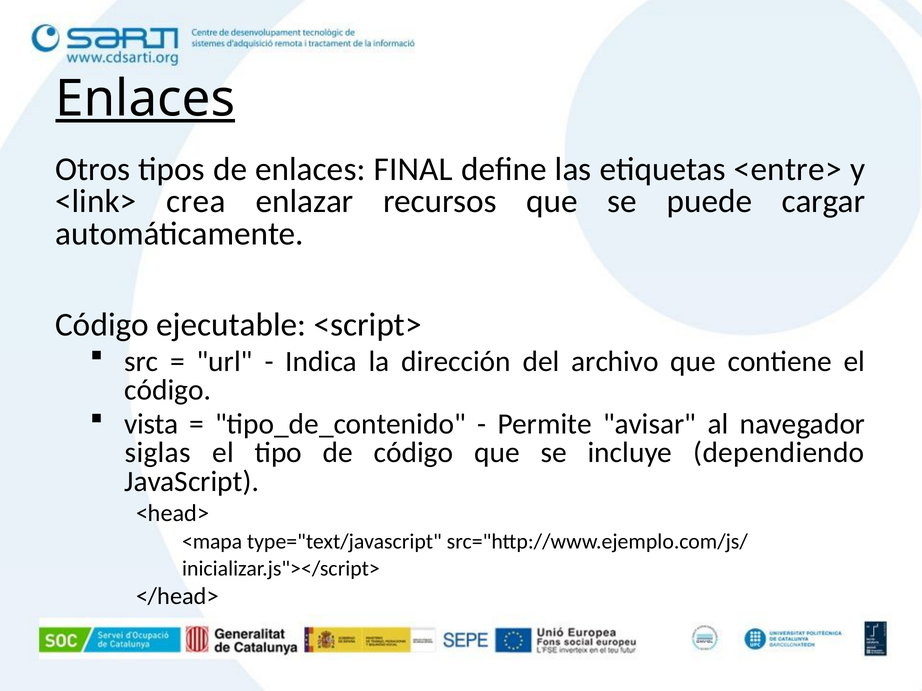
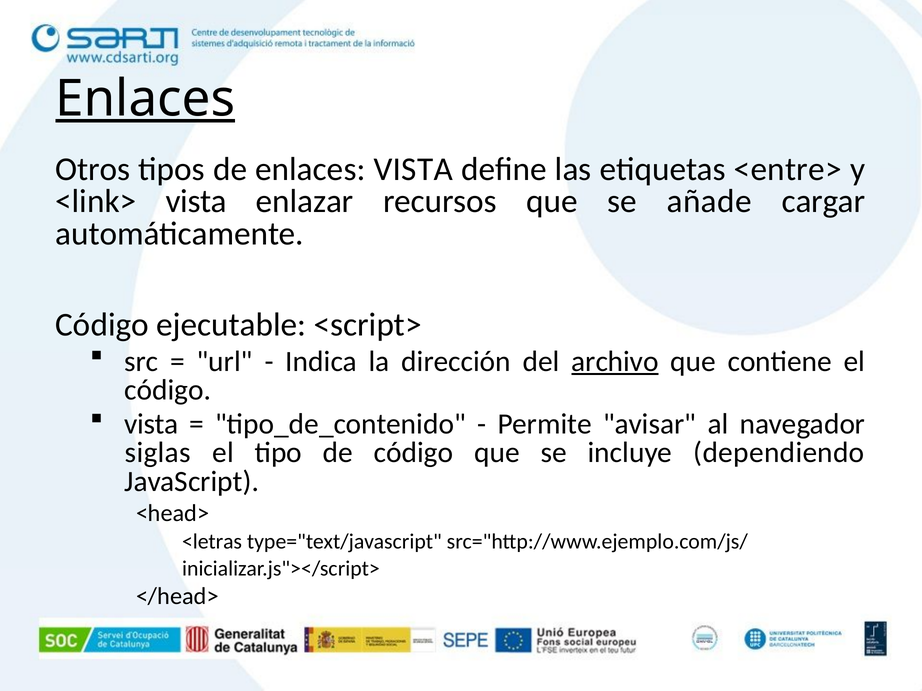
enlaces FINAL: FINAL -> VISTA (413, 169)
<link> crea: crea -> vista (196, 202)
puede: puede -> añade (709, 202)
archivo underline: none -> present (615, 362)
<mapa: <mapa -> <letras (212, 542)
